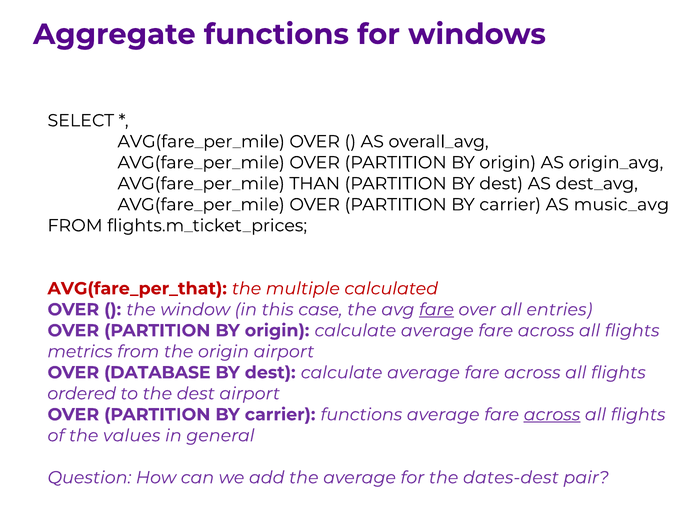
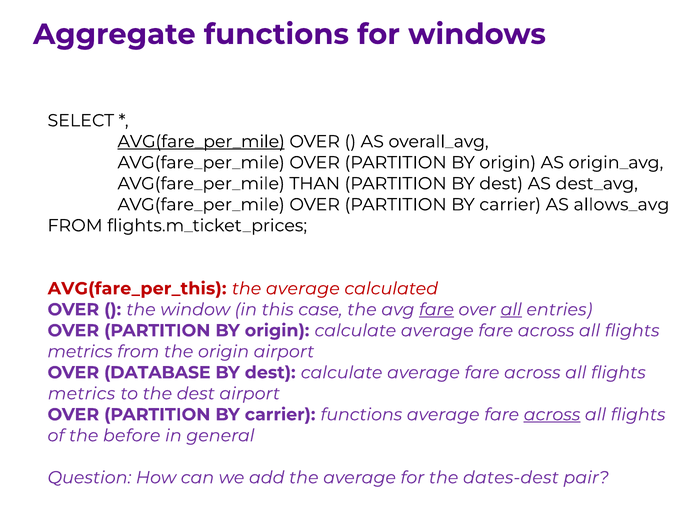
AVG(fare_per_mile underline: none -> present (201, 142)
music_avg: music_avg -> allows_avg (621, 205)
AVG(fare_per_that: AVG(fare_per_that -> AVG(fare_per_this (137, 289)
multiple: multiple -> average (303, 289)
all underline: none -> present (511, 310)
ordered: ordered -> metrics (82, 394)
values: values -> before (132, 436)
